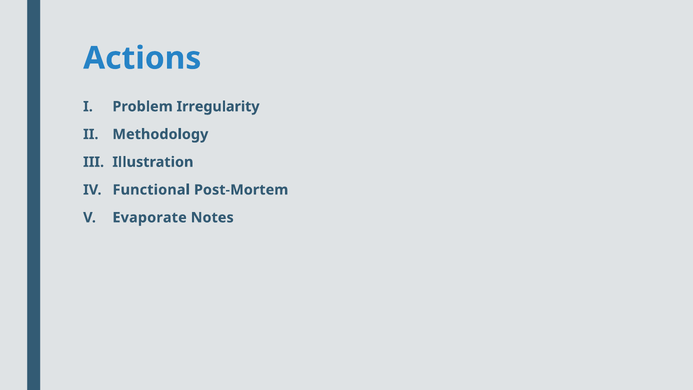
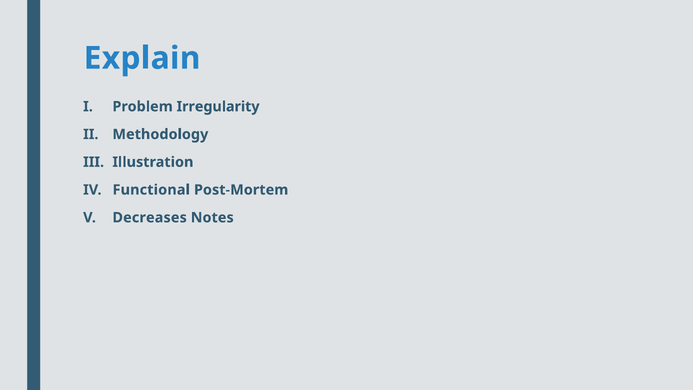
Actions: Actions -> Explain (142, 58)
Evaporate: Evaporate -> Decreases (150, 218)
